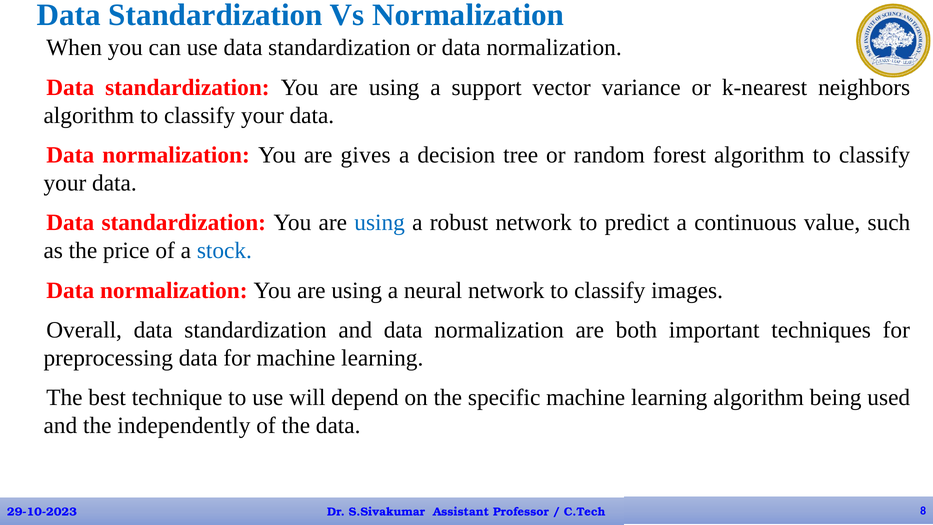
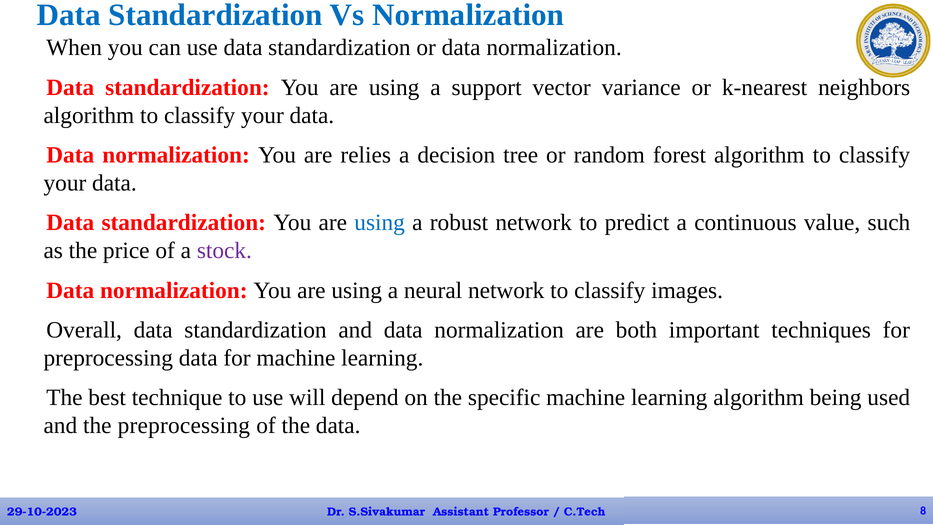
gives: gives -> relies (366, 155)
stock colour: blue -> purple (224, 251)
the independently: independently -> preprocessing (184, 425)
